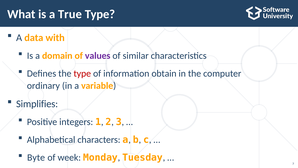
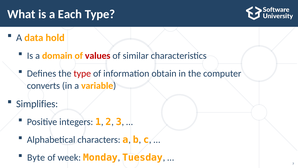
True: True -> Each (70, 14)
with: with -> hold (55, 38)
values colour: purple -> red (98, 56)
ordinary: ordinary -> converts (43, 85)
